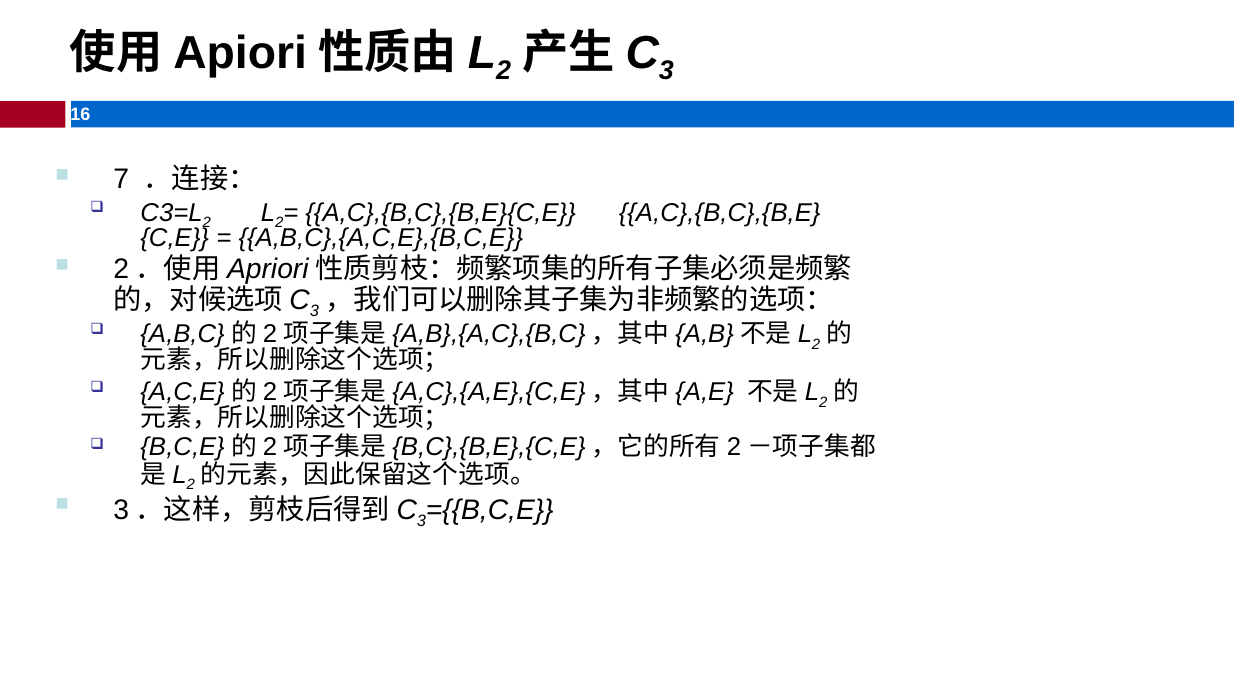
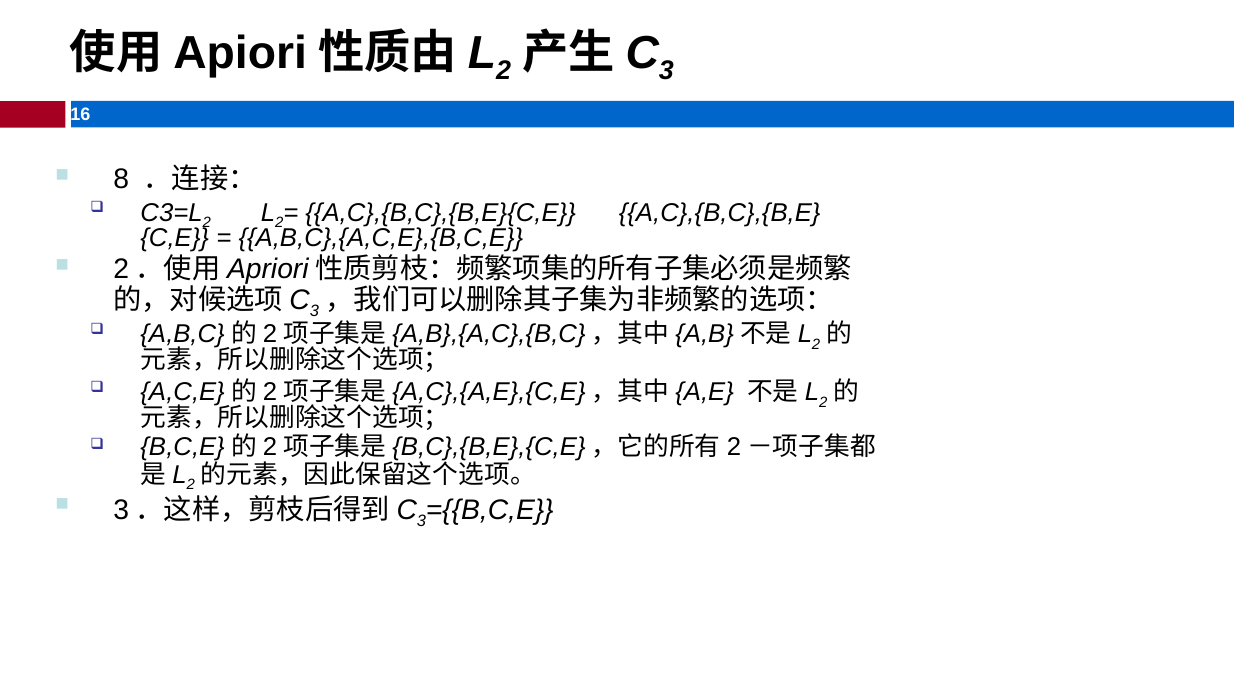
7: 7 -> 8 (121, 179)
